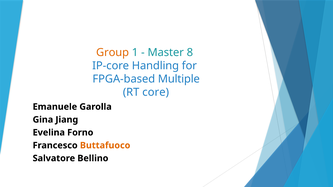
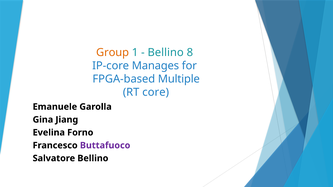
Master: Master -> Bellino (166, 53)
Handling: Handling -> Manages (155, 66)
Buttafuoco colour: orange -> purple (105, 146)
